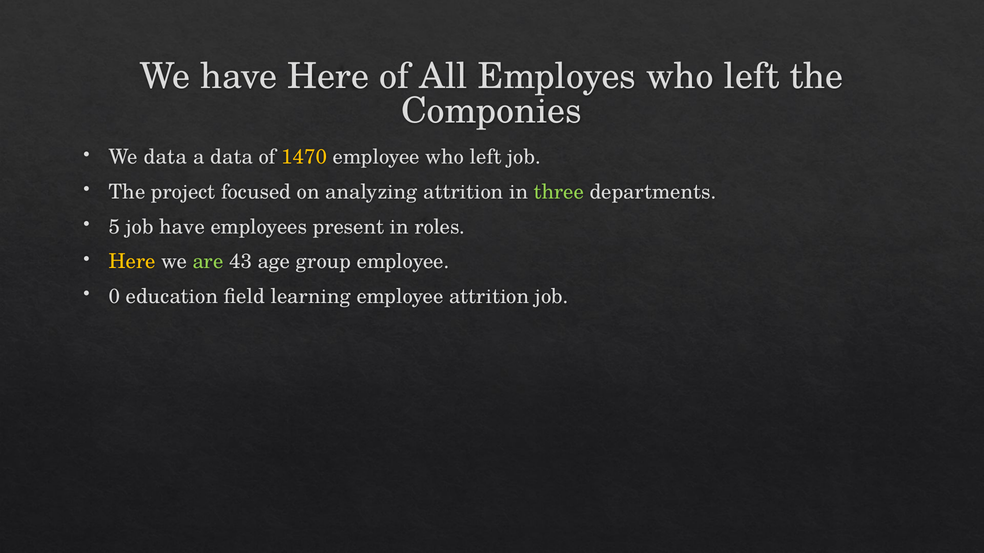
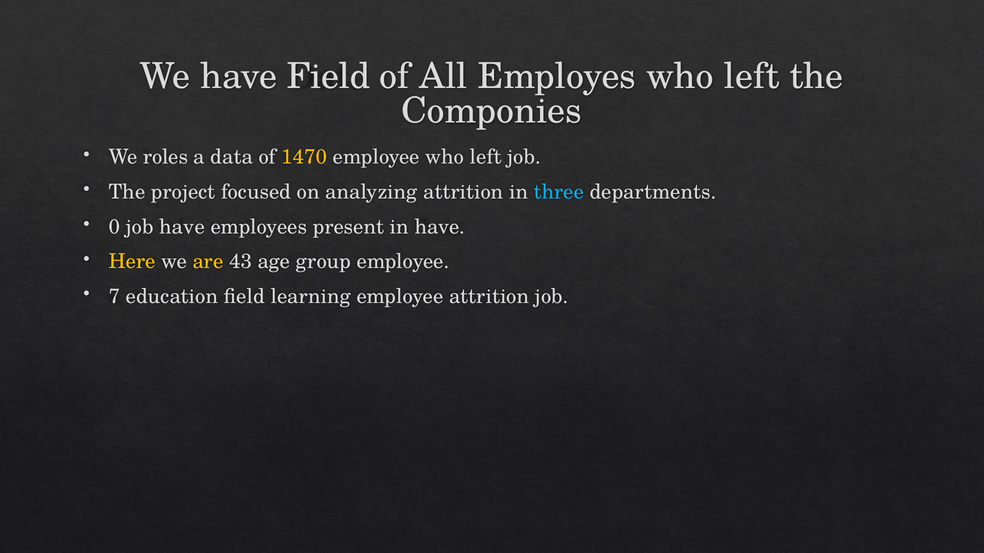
have Here: Here -> Field (328, 76)
We data: data -> roles (166, 157)
three colour: light green -> light blue (559, 192)
5: 5 -> 0 (115, 227)
in roles: roles -> have (440, 227)
are colour: light green -> yellow (208, 262)
0: 0 -> 7 (115, 297)
